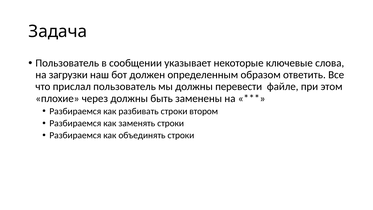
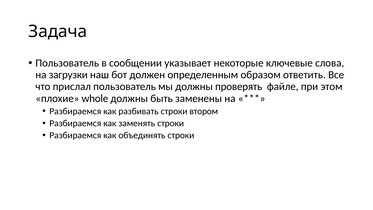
перевести: перевести -> проверять (239, 87)
через: через -> whole (95, 98)
